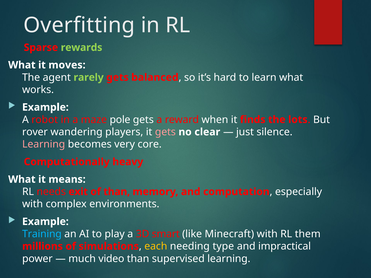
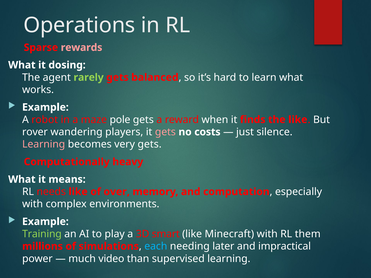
Overfitting: Overfitting -> Operations (79, 25)
rewards colour: light green -> pink (82, 48)
moves: moves -> dosing (67, 65)
the lots: lots -> like (298, 120)
clear: clear -> costs (207, 132)
very core: core -> gets (150, 144)
needs exit: exit -> like (78, 192)
of than: than -> over (117, 192)
Training colour: light blue -> light green (42, 234)
each colour: yellow -> light blue (156, 247)
type: type -> later (223, 247)
